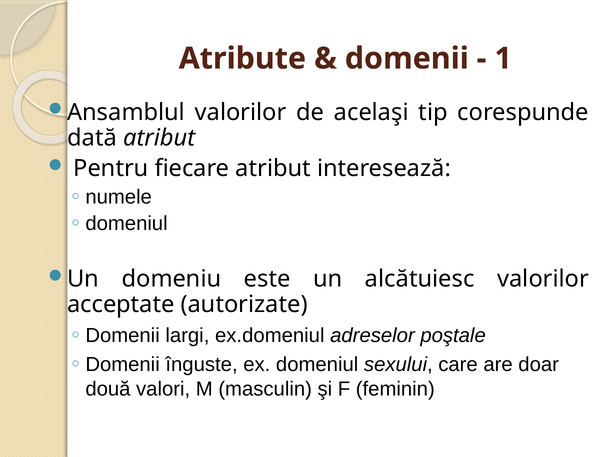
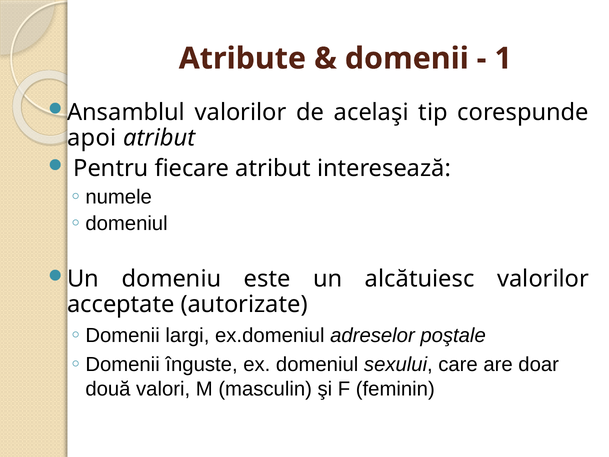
dată: dată -> apoi (92, 138)
